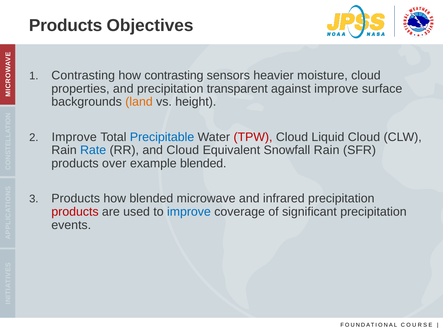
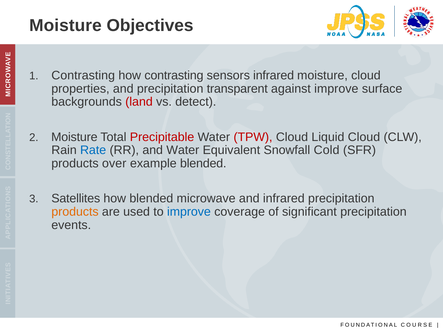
Products: Products -> Moisture (65, 26)
sensors heavier: heavier -> infrared (274, 75)
land colour: orange -> red (139, 102)
height: height -> detect (196, 102)
Improve: Improve -> Moisture (74, 137)
Precipitable colour: blue -> red (162, 137)
and Cloud: Cloud -> Water (183, 150)
Snowfall Rain: Rain -> Cold (327, 150)
Products: Products -> Satellites (76, 199)
products colour: red -> orange (75, 212)
